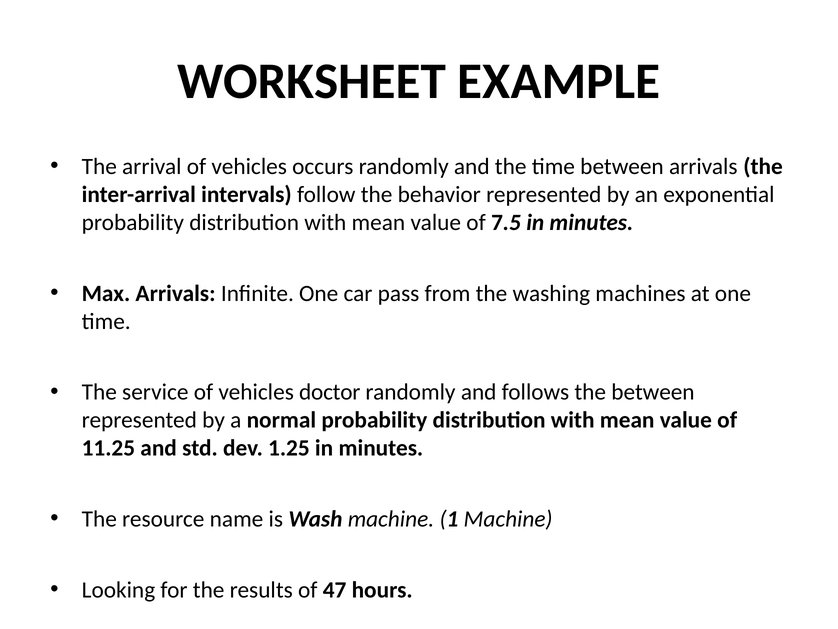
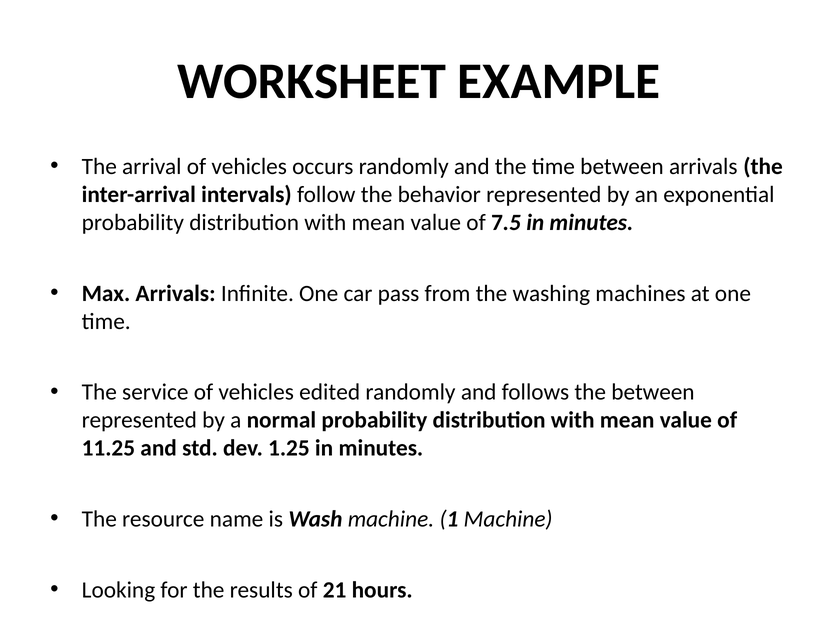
doctor: doctor -> edited (330, 392)
47: 47 -> 21 (335, 589)
